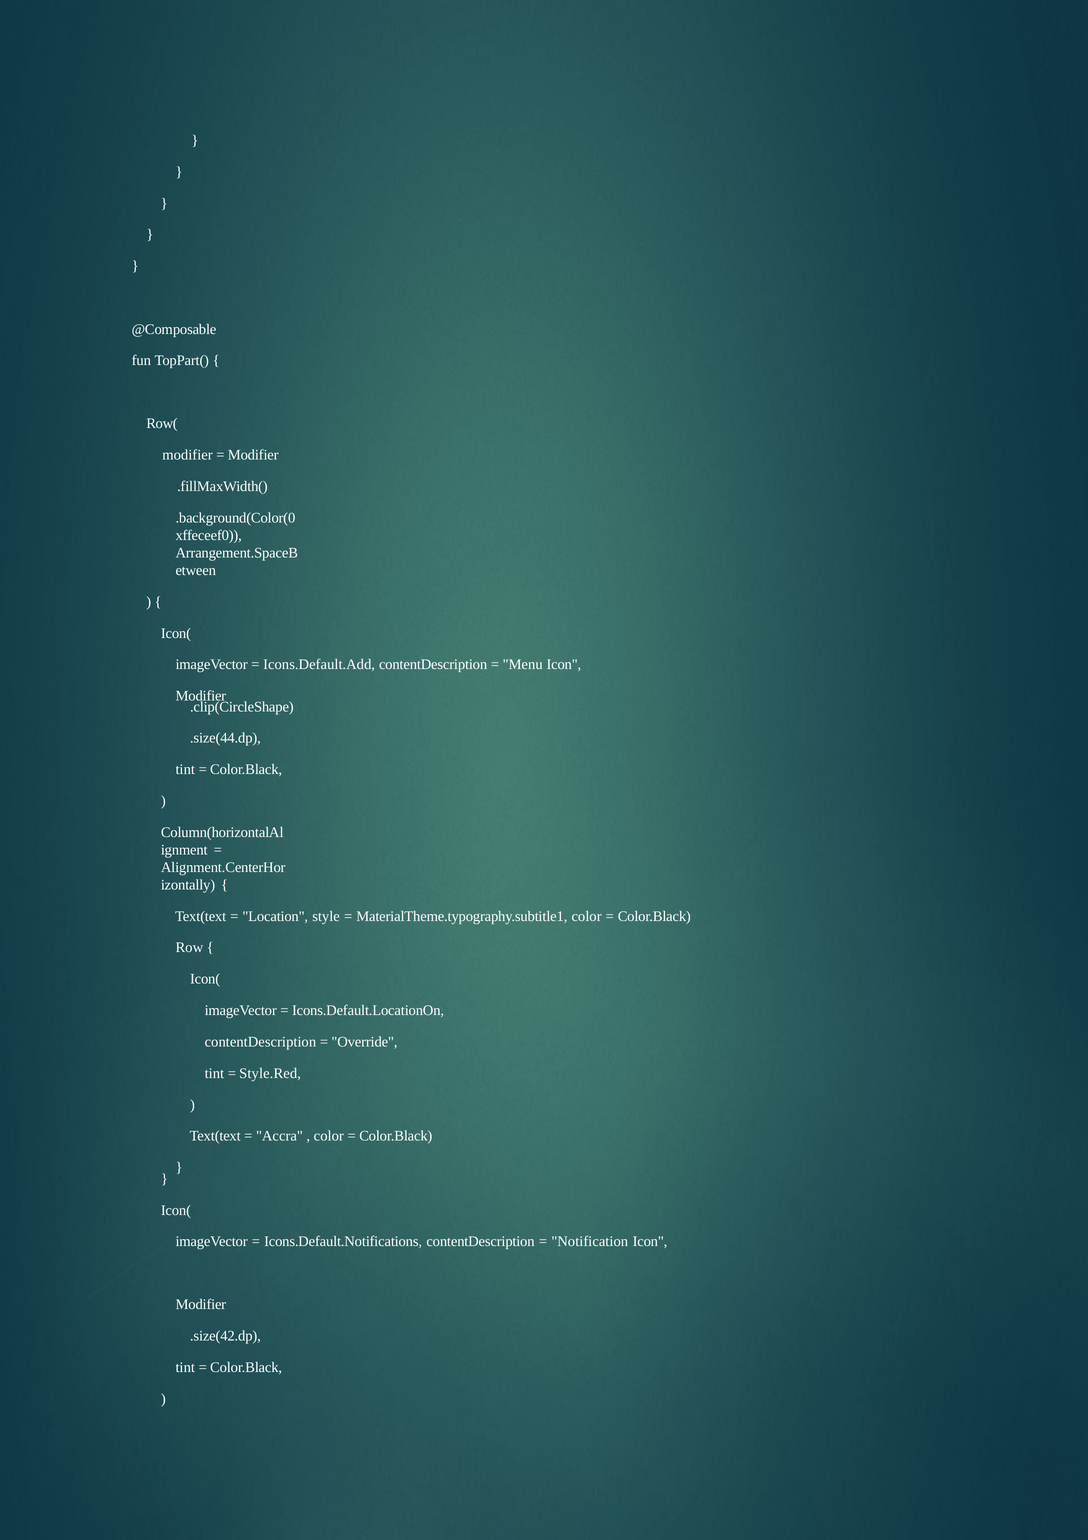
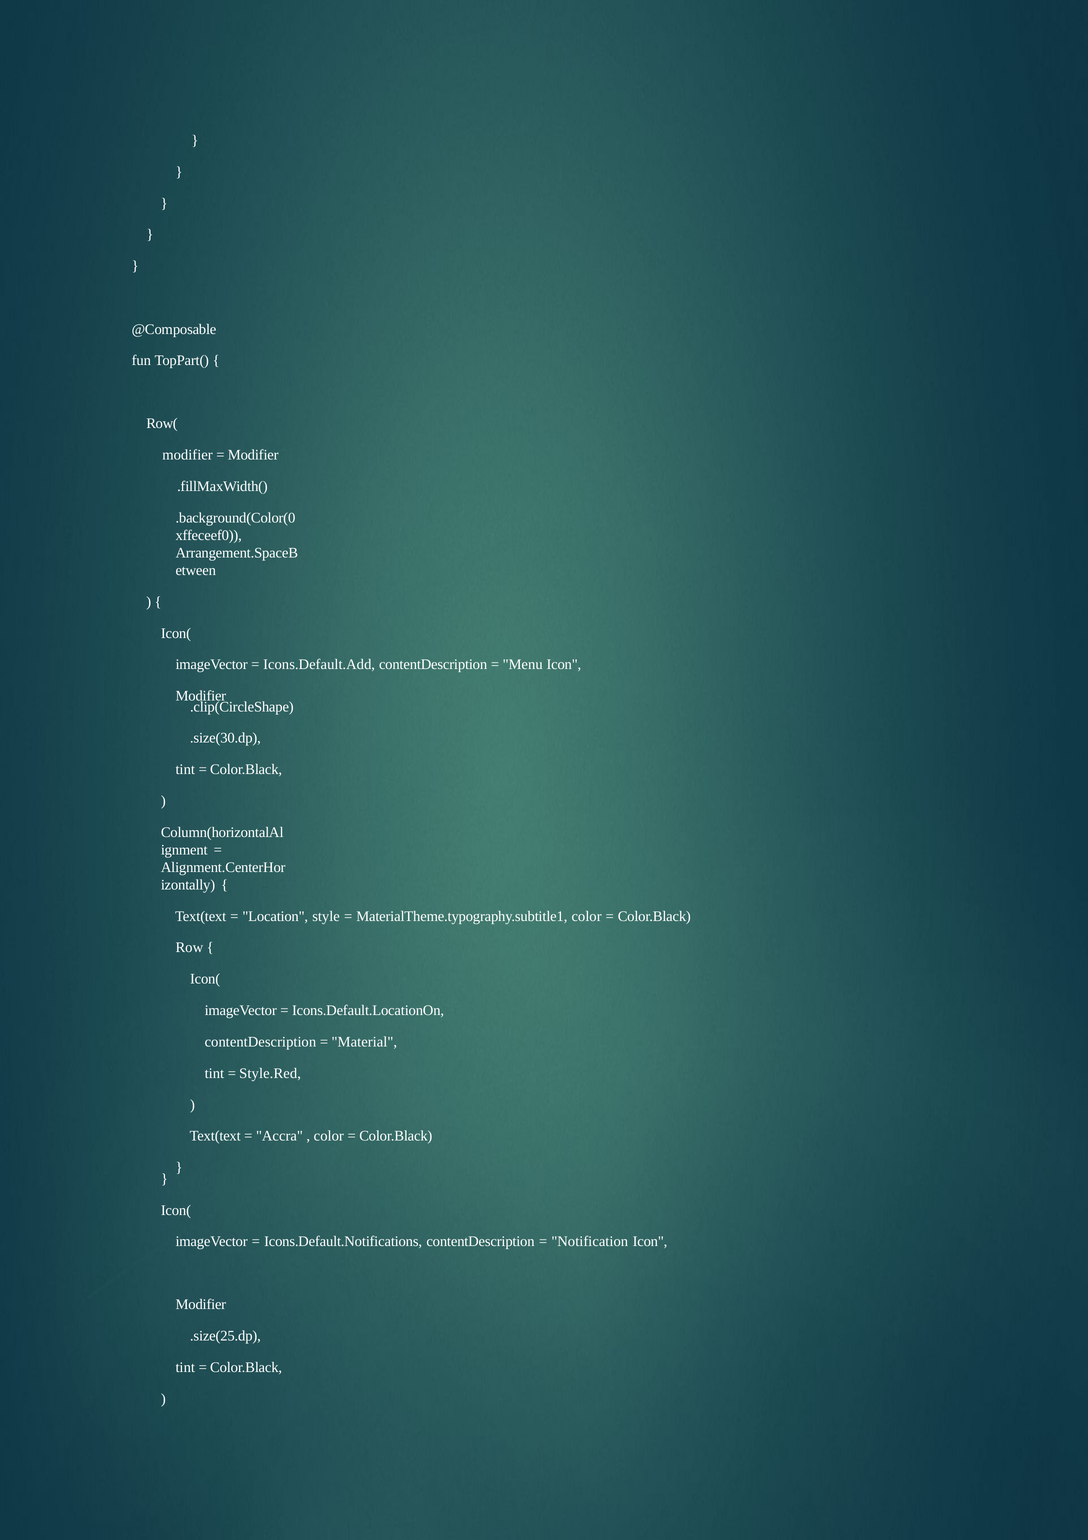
.size(44.dp: .size(44.dp -> .size(30.dp (225, 738)
Override: Override -> Material (364, 1042)
.size(42.dp: .size(42.dp -> .size(25.dp (225, 1336)
